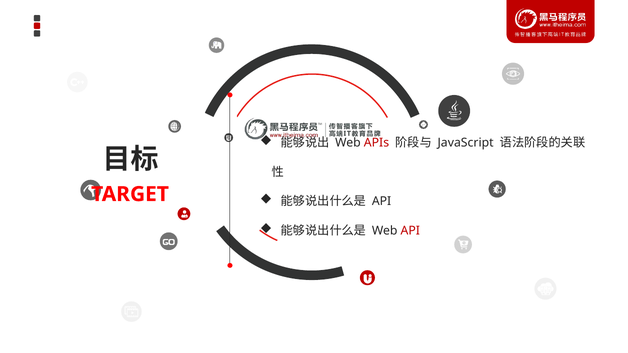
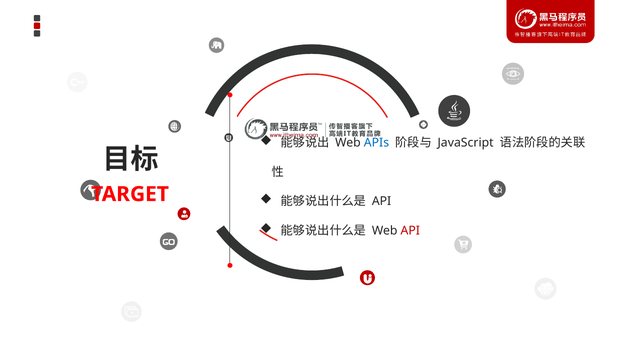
APIs colour: red -> blue (376, 143)
